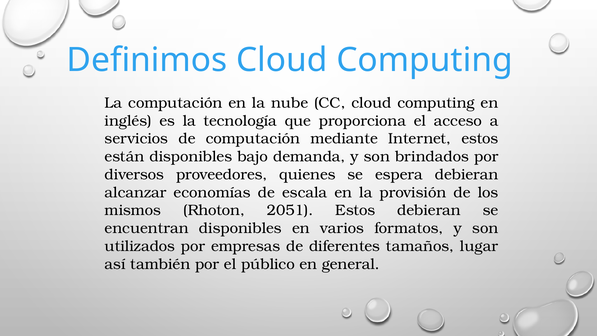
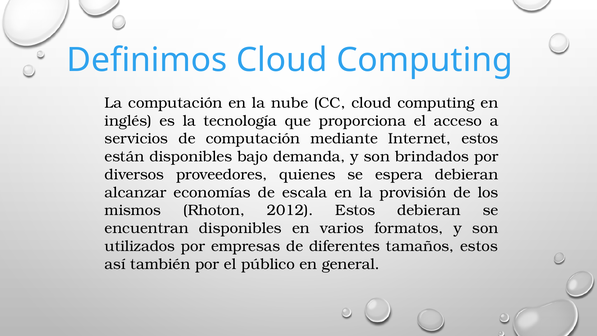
2051: 2051 -> 2012 (290, 210)
tamaños lugar: lugar -> estos (479, 246)
